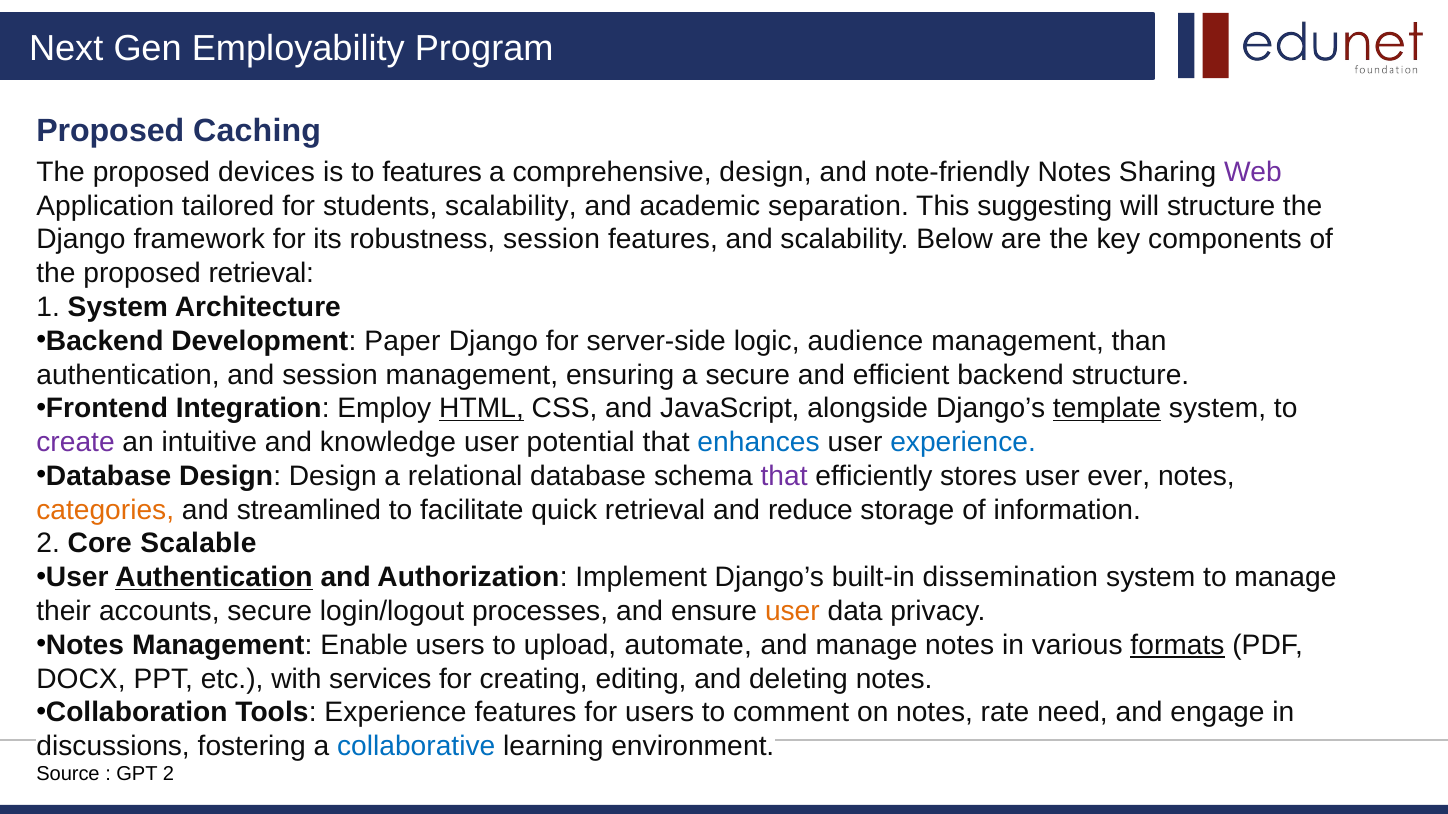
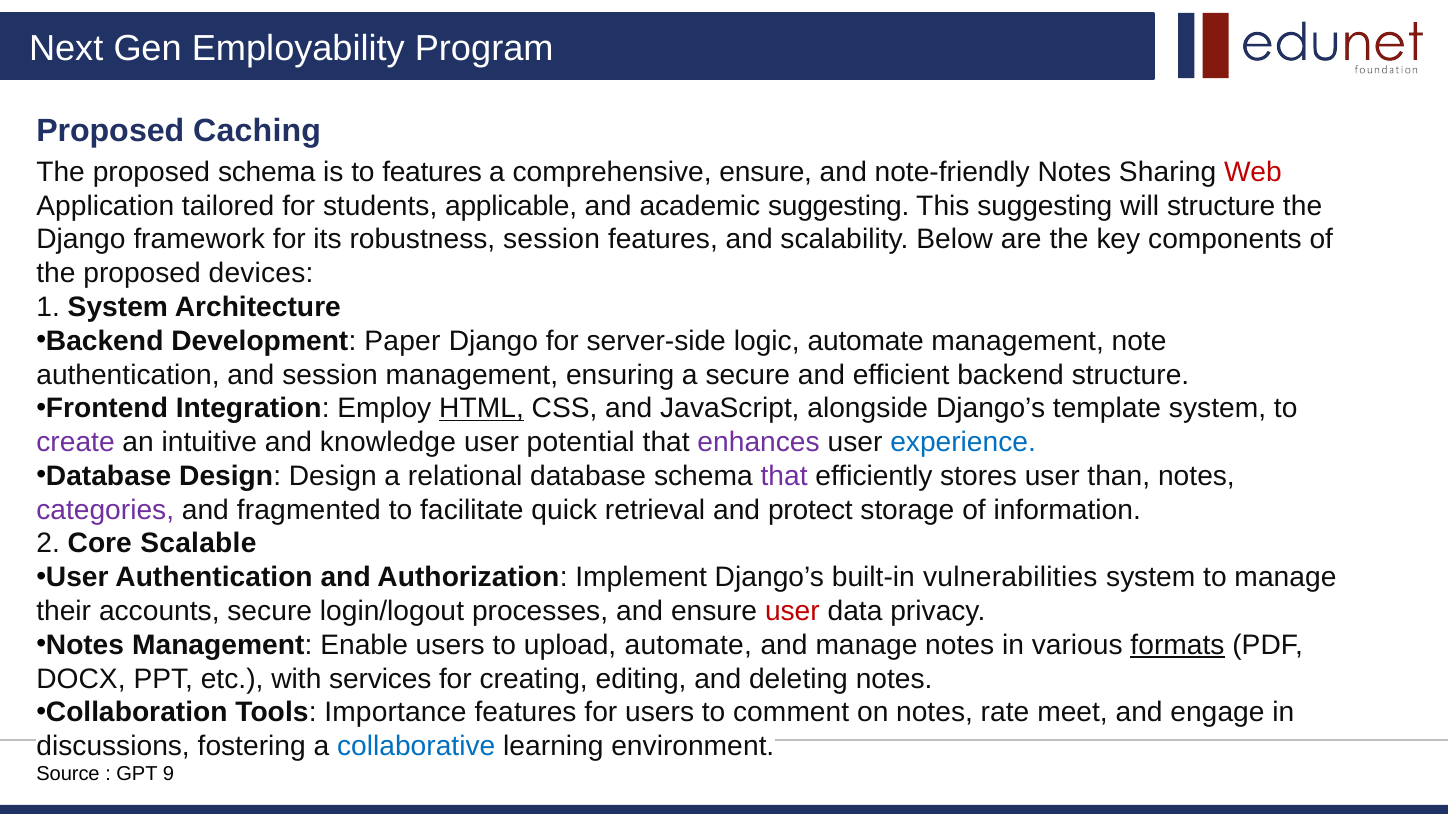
proposed devices: devices -> schema (267, 172)
comprehensive design: design -> ensure (766, 172)
Web colour: purple -> red (1253, 172)
students scalability: scalability -> applicable (511, 206)
academic separation: separation -> suggesting (839, 206)
proposed retrieval: retrieval -> devices (261, 274)
logic audience: audience -> automate (866, 341)
than: than -> note (1139, 341)
template underline: present -> none (1107, 409)
enhances colour: blue -> purple (759, 443)
ever: ever -> than (1119, 476)
categories colour: orange -> purple (105, 510)
streamlined: streamlined -> fragmented (309, 510)
reduce: reduce -> protect (810, 510)
Authentication underline: present -> none (214, 578)
dissemination: dissemination -> vulnerabilities (1010, 578)
user colour: orange -> red (792, 612)
Tools Experience: Experience -> Importance (396, 713)
need: need -> meet (1073, 713)
GPT 2: 2 -> 9 (168, 774)
